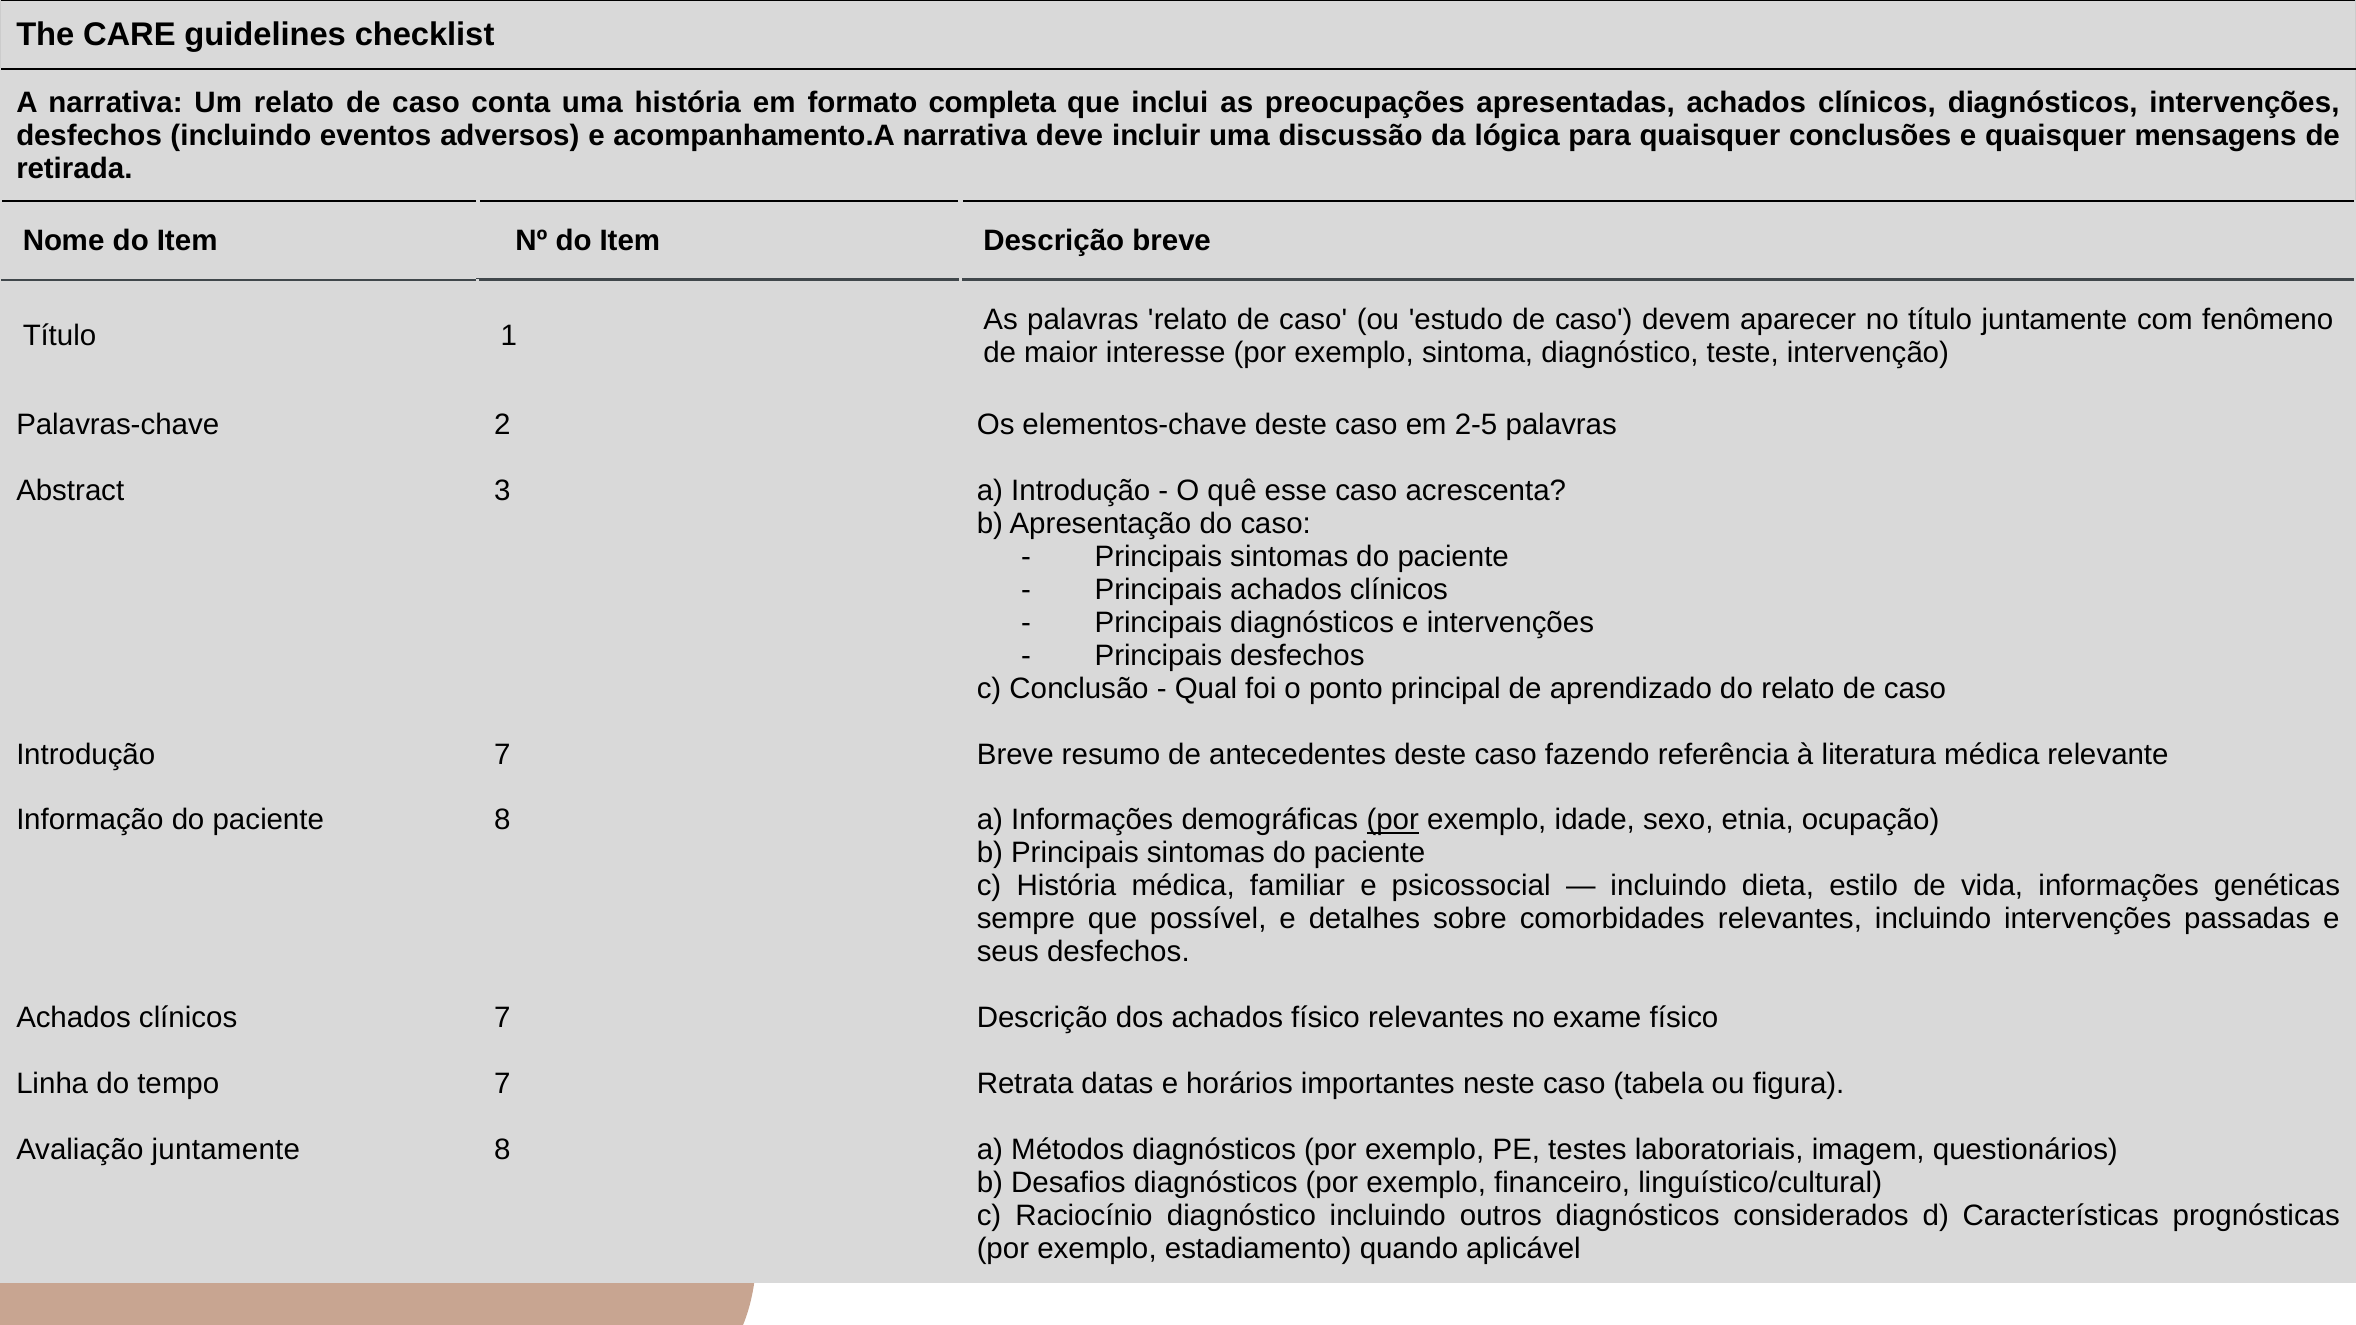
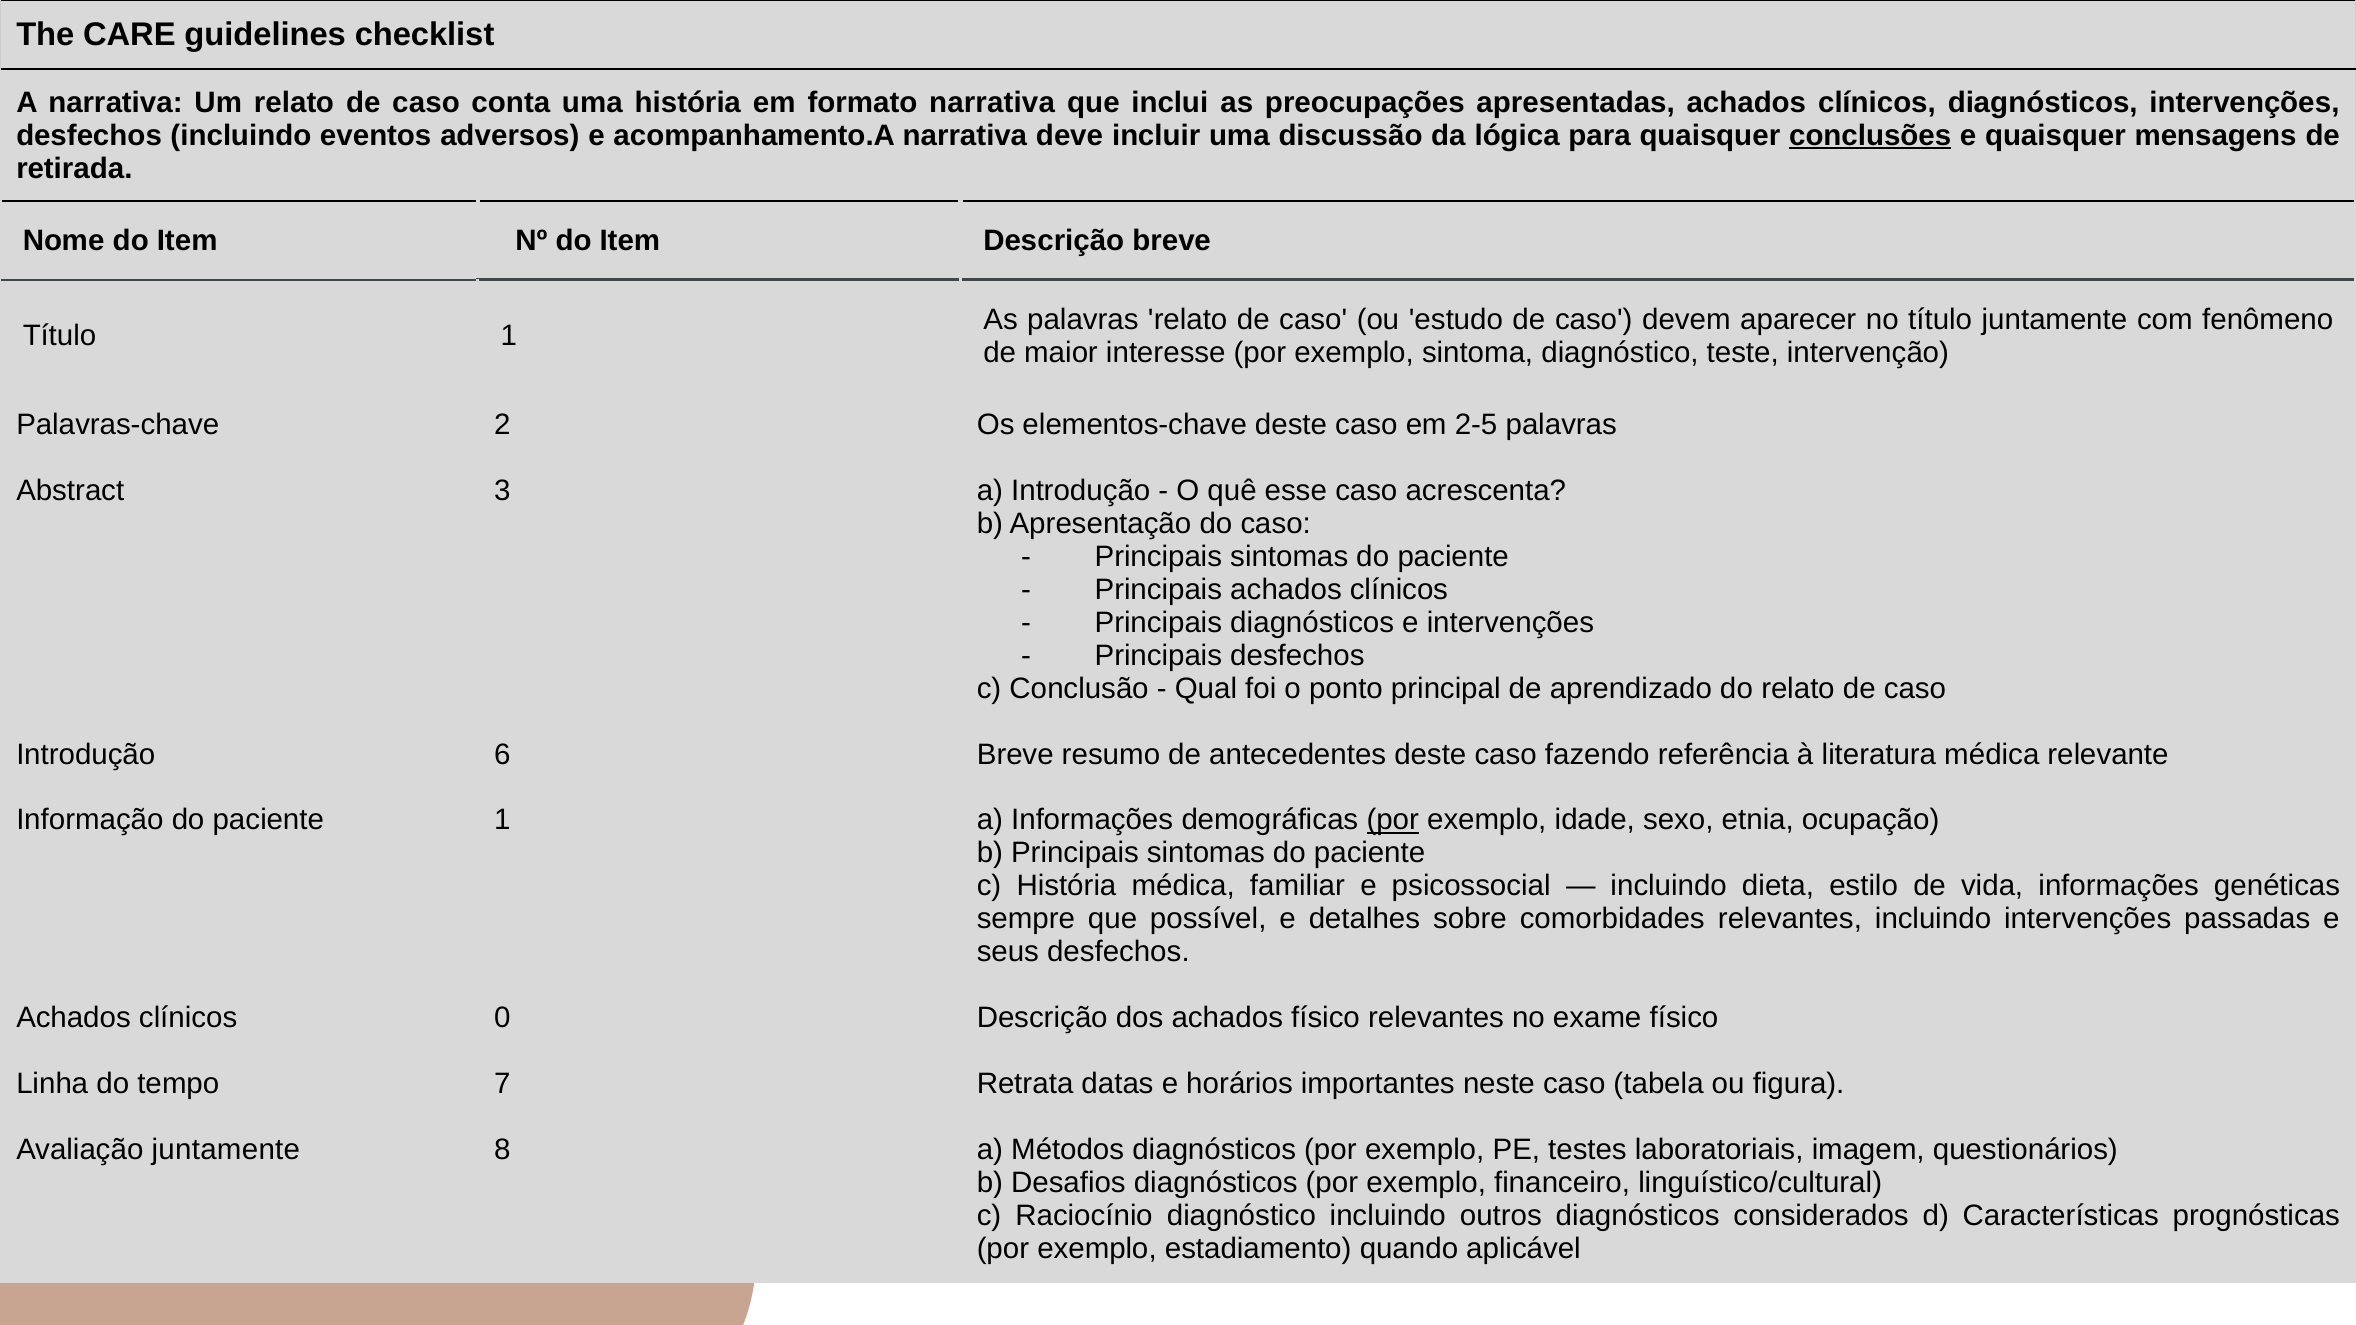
formato completa: completa -> narrativa (992, 103)
conclusões underline: none -> present (1870, 136)
Introdução 7: 7 -> 6 (502, 755)
paciente 8: 8 -> 1 (502, 820)
clínicos 7: 7 -> 0 (502, 1018)
